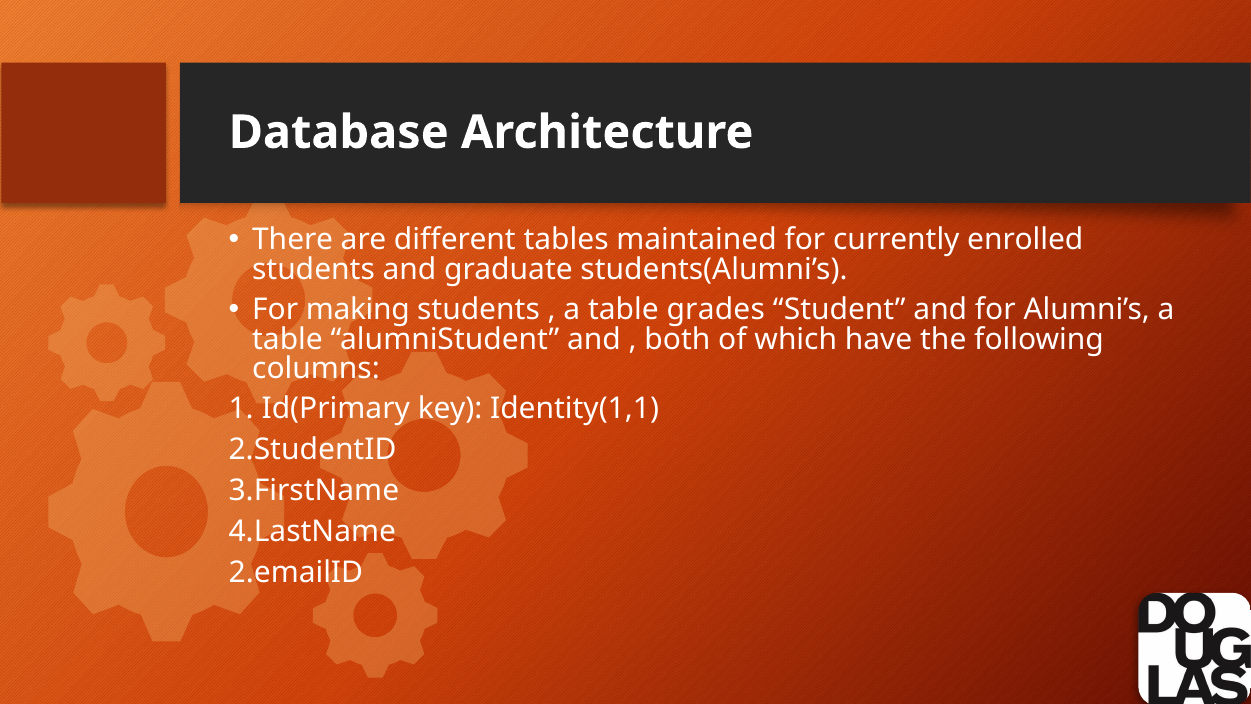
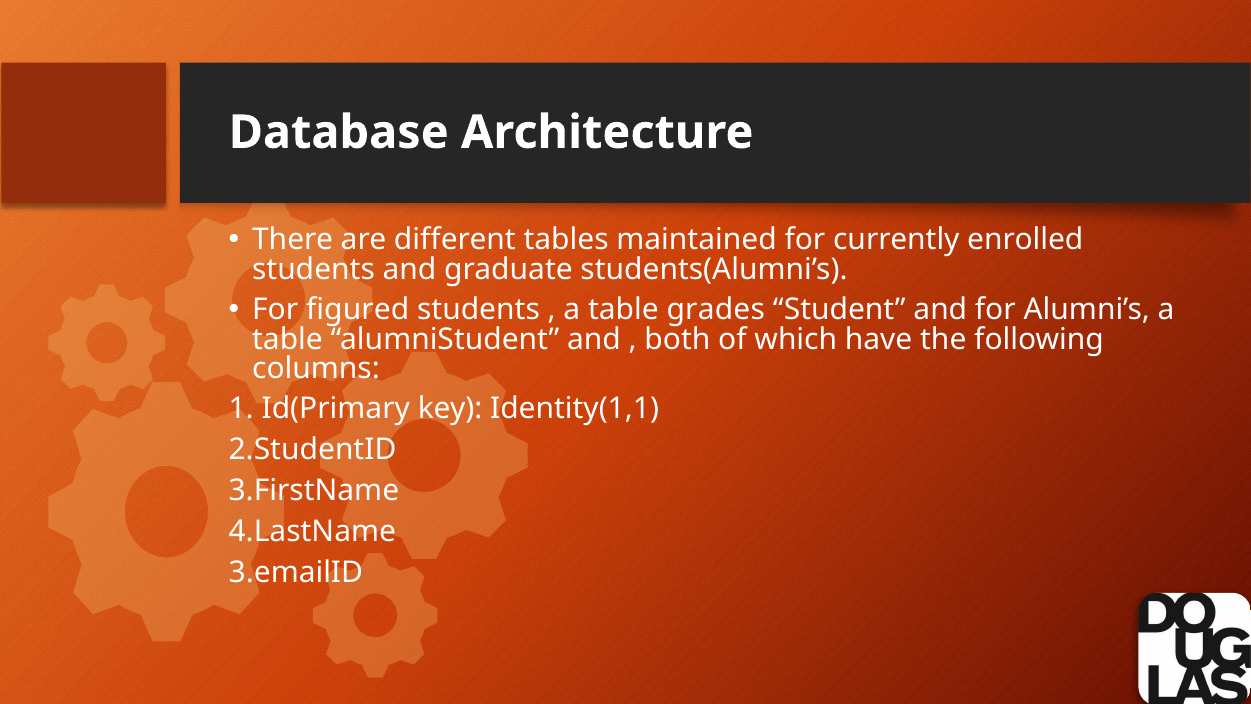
making: making -> figured (358, 310)
2.emailID: 2.emailID -> 3.emailID (296, 572)
